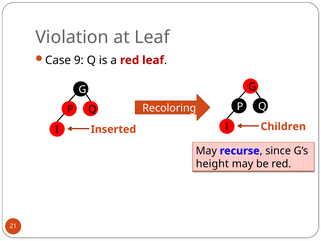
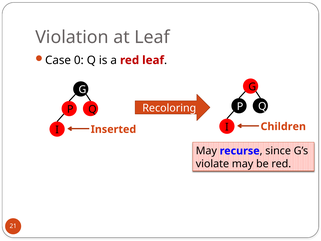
9: 9 -> 0 (79, 60)
height: height -> violate (212, 164)
